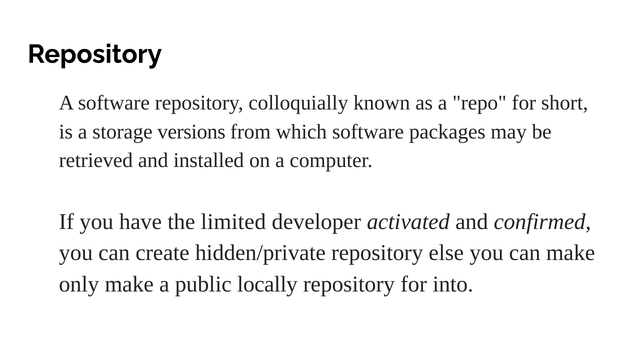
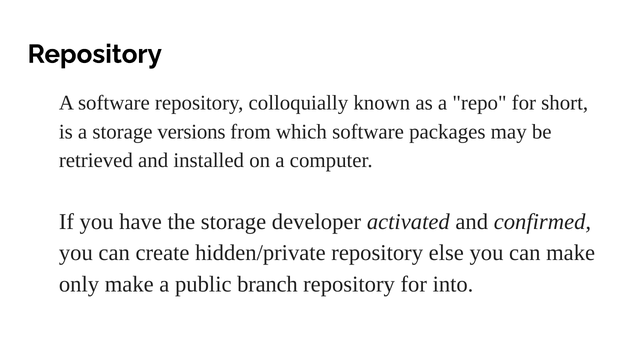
the limited: limited -> storage (233, 222)
locally: locally -> branch (267, 284)
